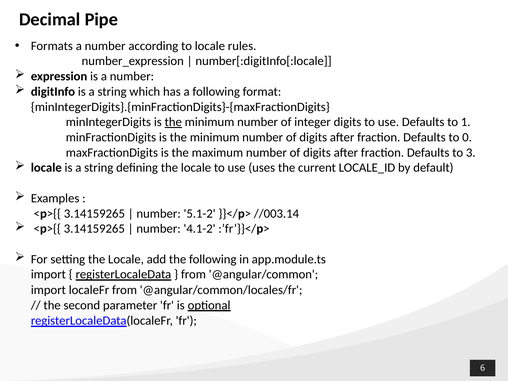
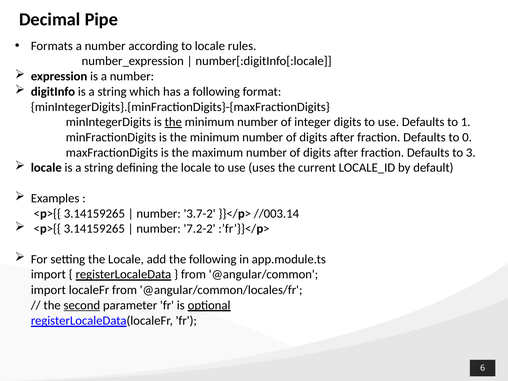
5.1-2: 5.1-2 -> 3.7-2 (200, 213)
4.1-2: 4.1-2 -> 7.2-2 (200, 229)
second underline: none -> present (82, 305)
